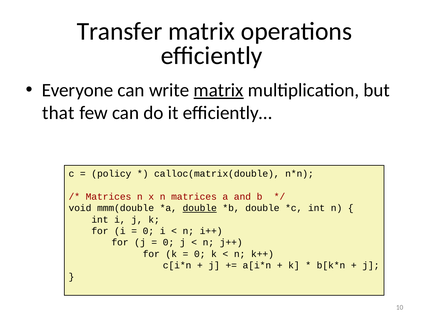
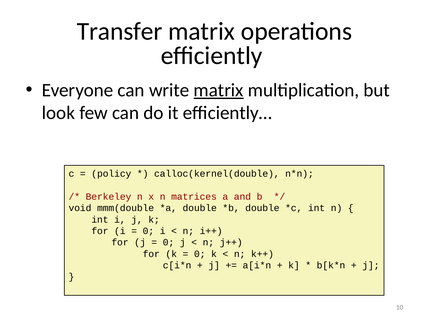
that: that -> look (58, 113)
calloc(matrix(double: calloc(matrix(double -> calloc(kernel(double (217, 174)
Matrices: Matrices -> Berkeley (109, 197)
double underline: present -> none (200, 208)
